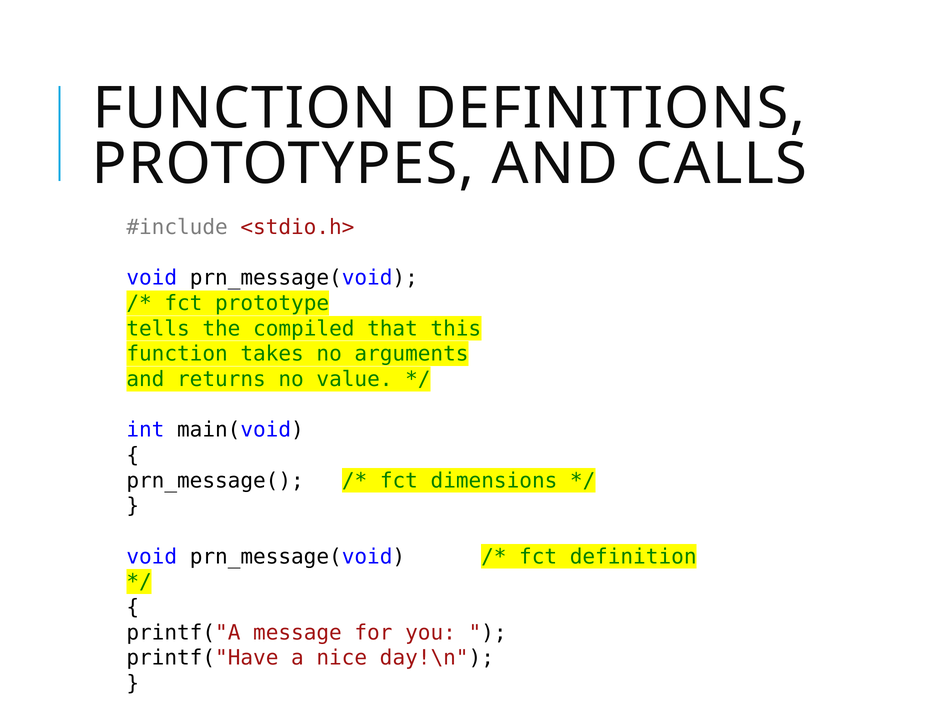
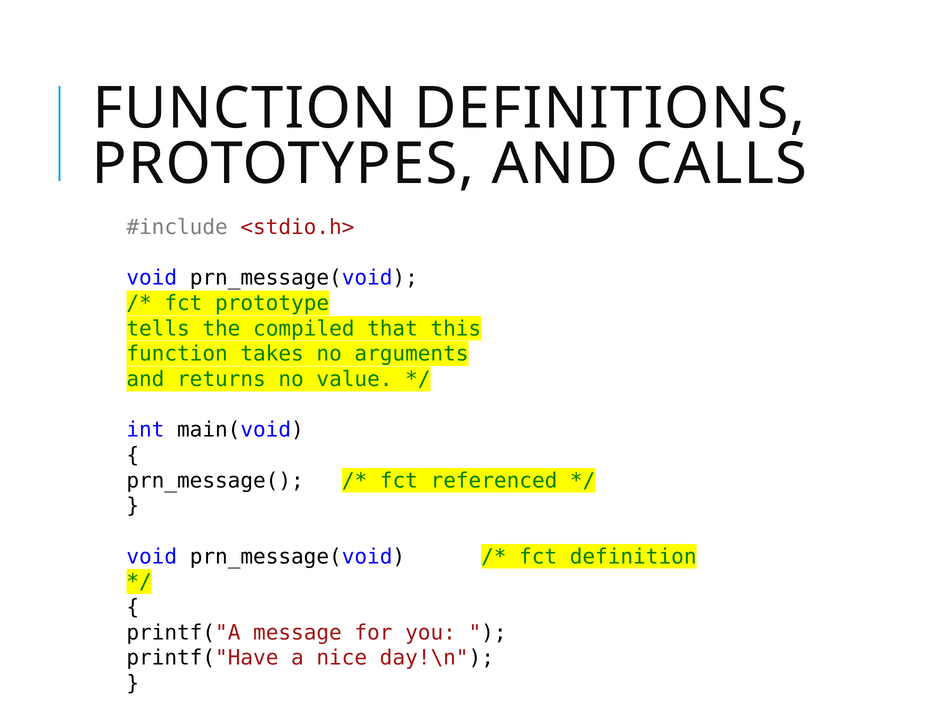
dimensions: dimensions -> referenced (494, 480)
